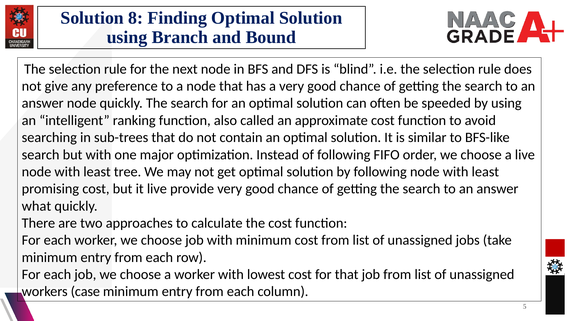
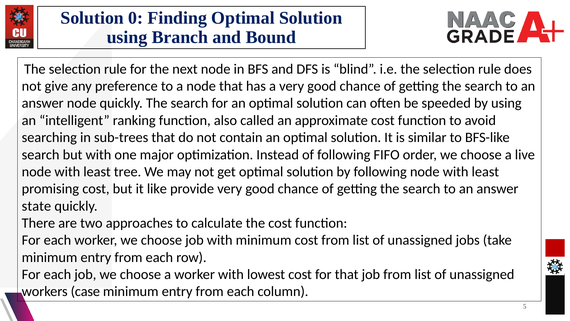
8: 8 -> 0 (136, 18)
it live: live -> like (157, 189)
what: what -> state (36, 206)
